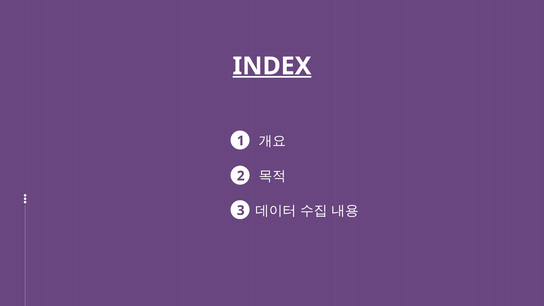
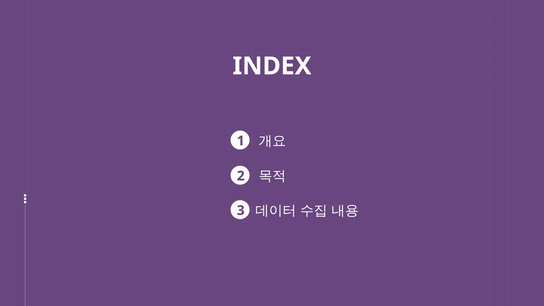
INDEX underline: present -> none (272, 66)
